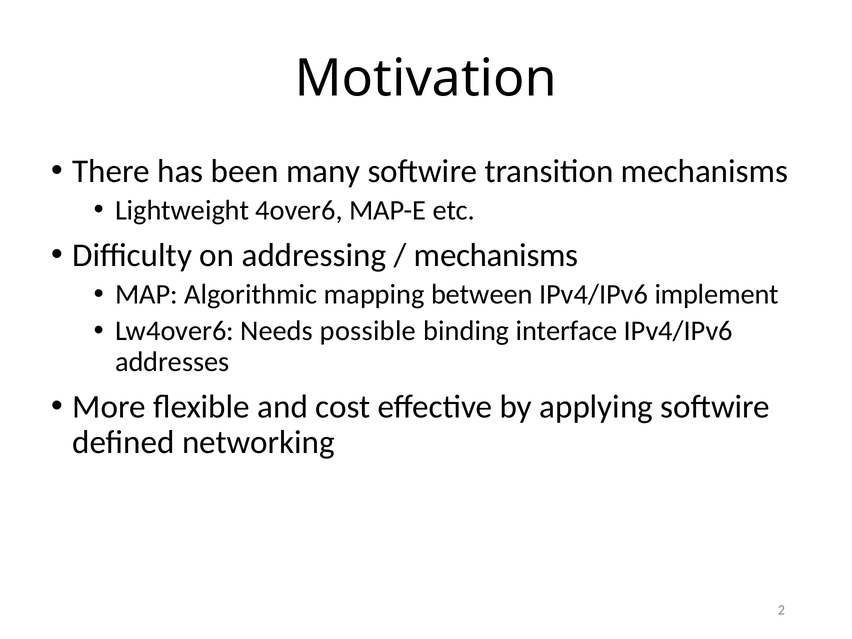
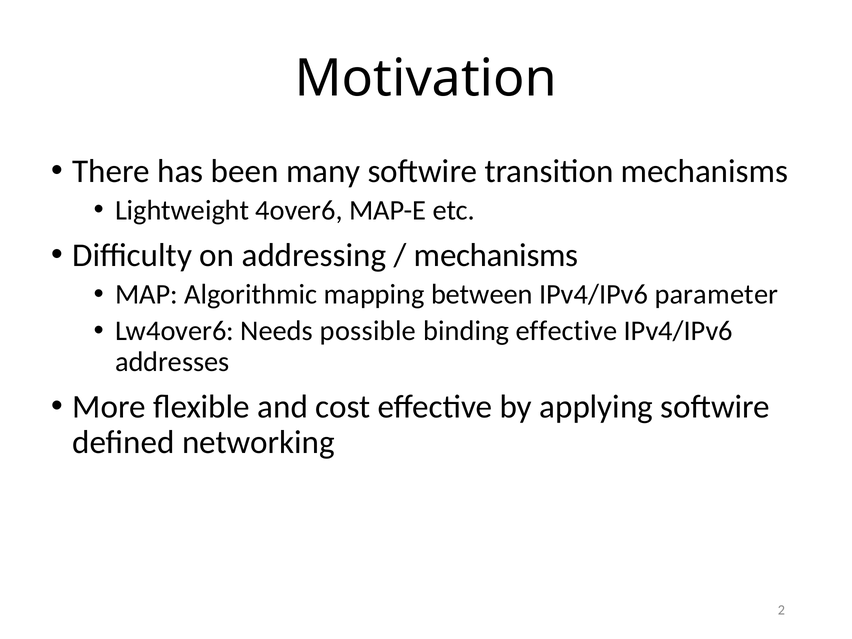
implement: implement -> parameter (716, 294)
binding interface: interface -> effective (566, 331)
